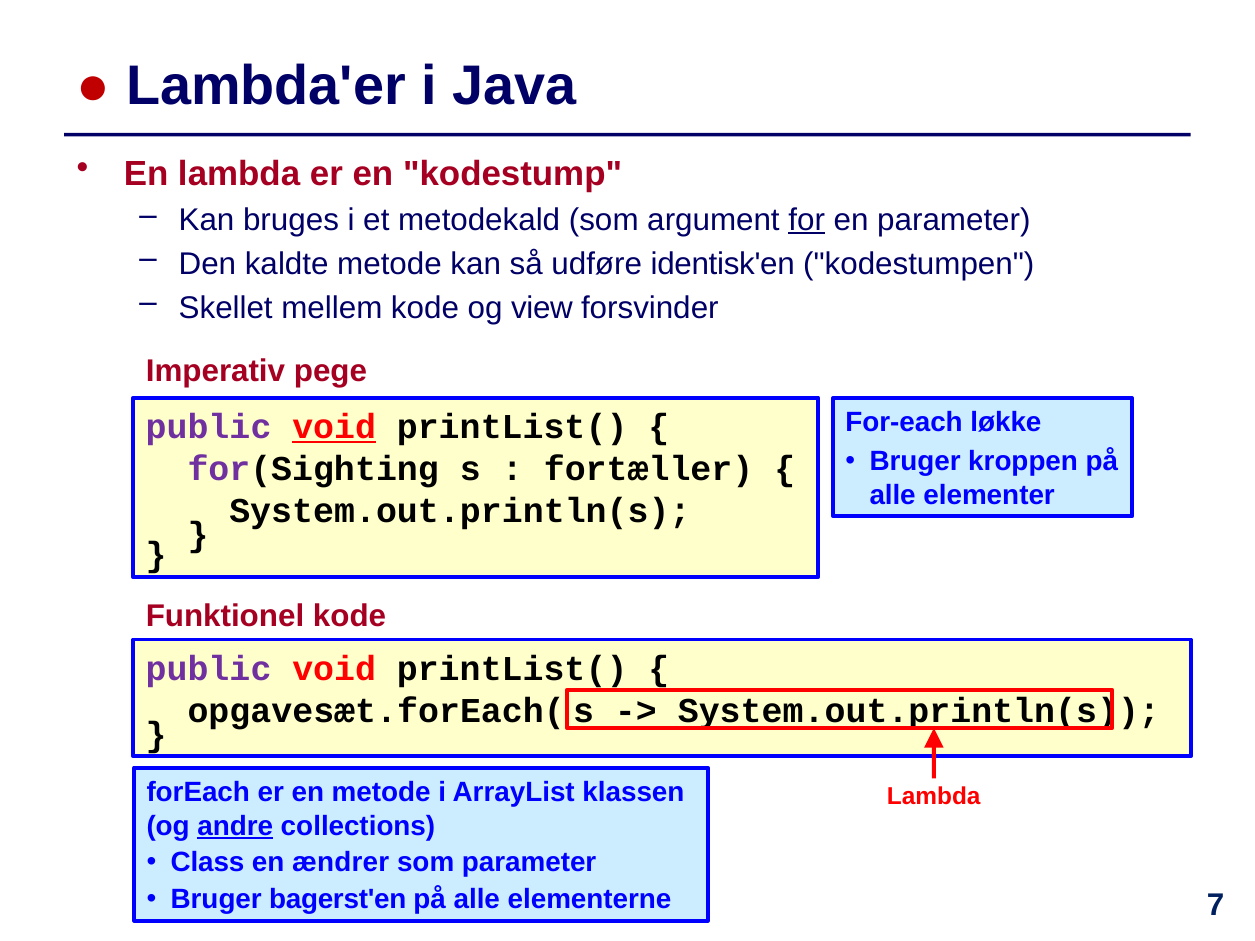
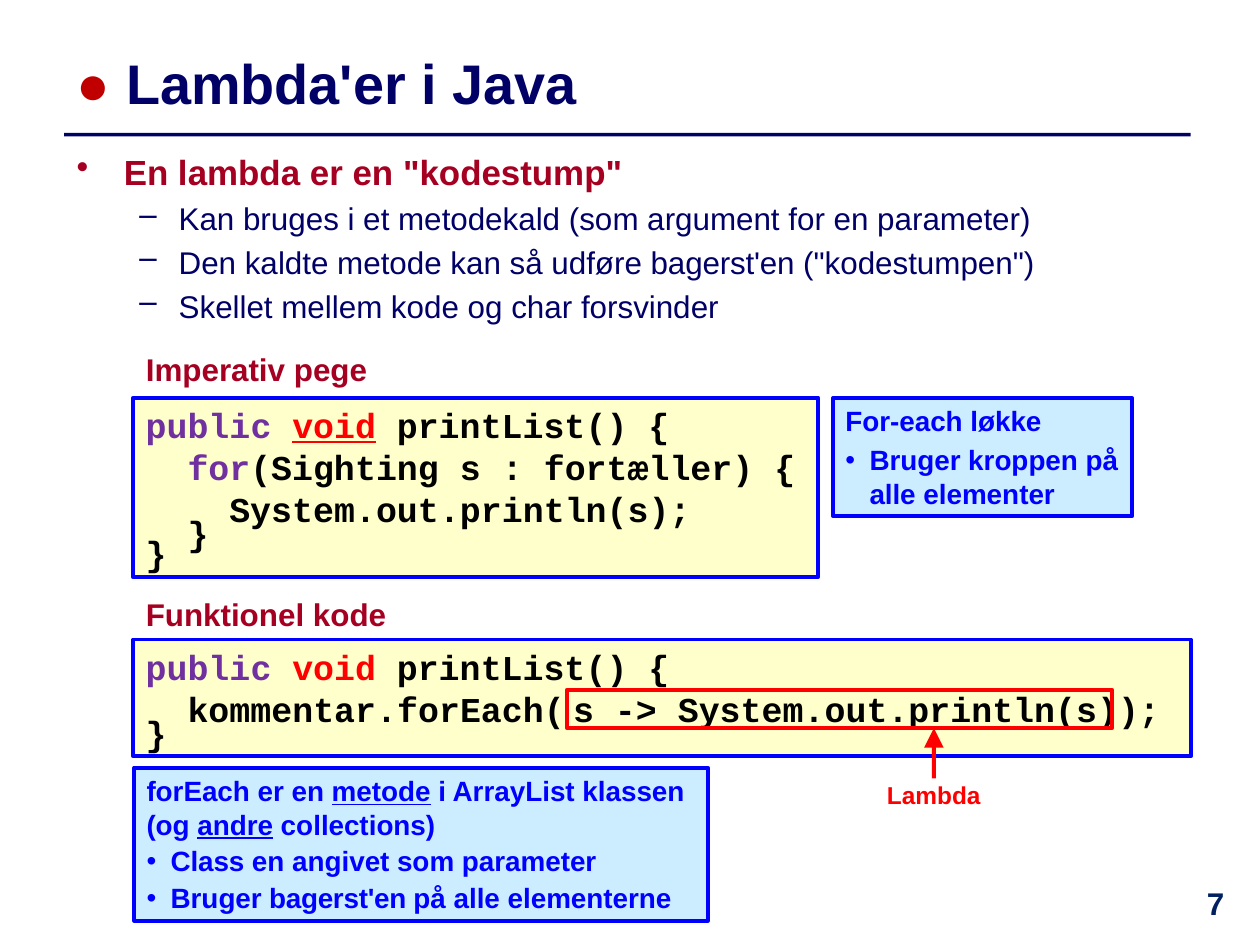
for underline: present -> none (807, 220)
udføre identisk'en: identisk'en -> bagerst'en (723, 264)
view: view -> char (542, 308)
opgavesæt.forEach(: opgavesæt.forEach( -> kommentar.forEach( (376, 711)
metode underline: none -> present (381, 793)
ændrer: ændrer -> angivet (341, 863)
